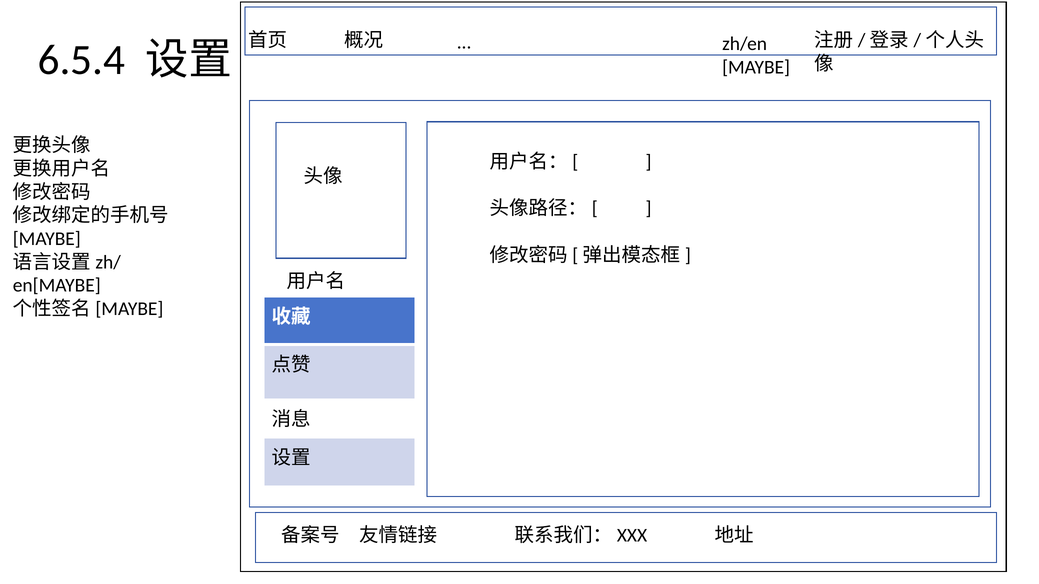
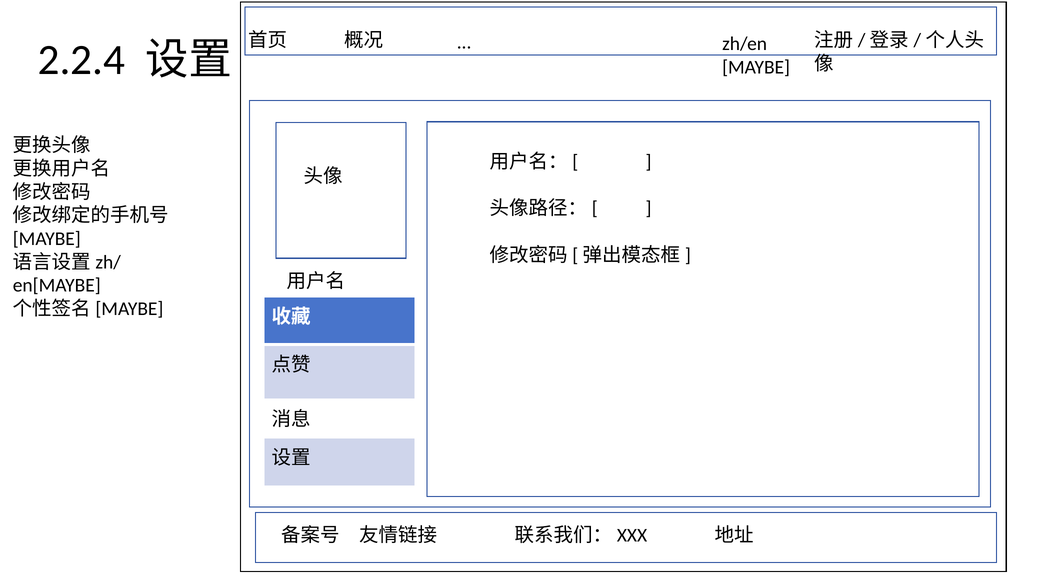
6.5.4: 6.5.4 -> 2.2.4 (81, 60)
